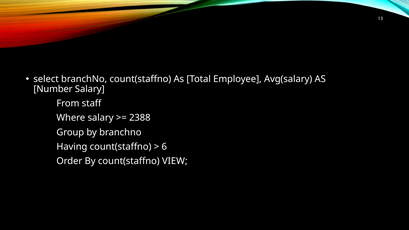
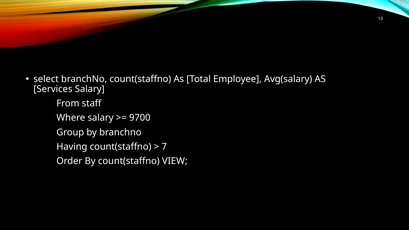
Number: Number -> Services (53, 89)
2388: 2388 -> 9700 (140, 118)
6: 6 -> 7 (164, 147)
